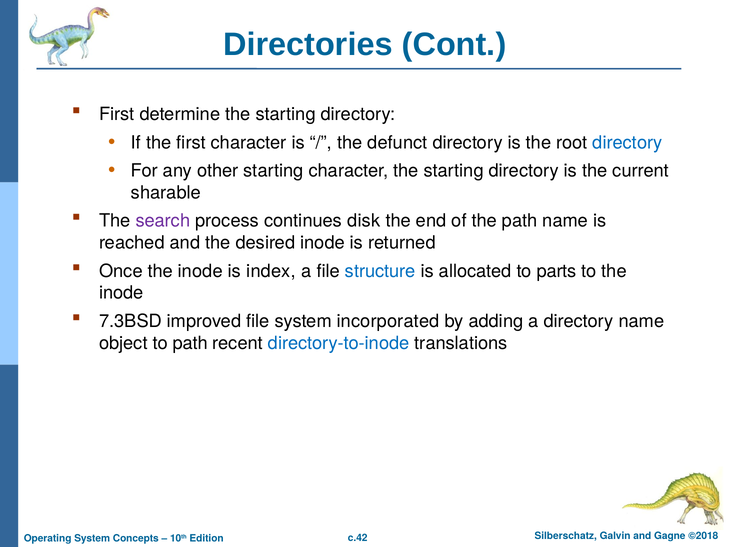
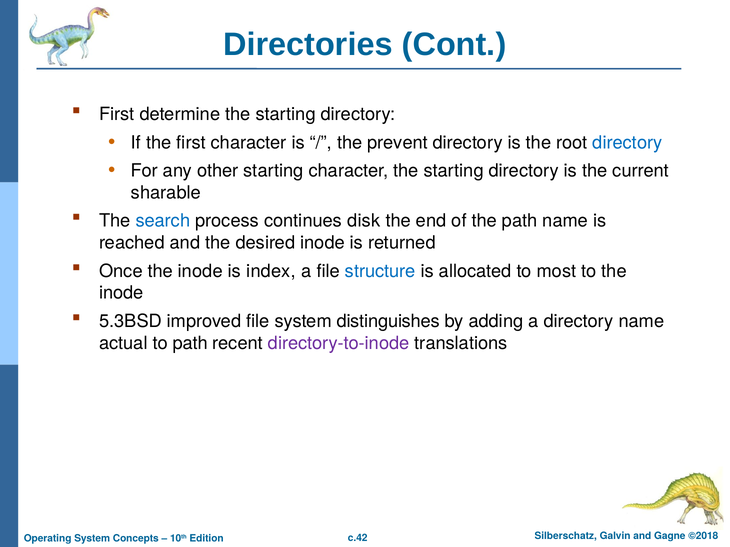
defunct: defunct -> prevent (398, 143)
search colour: purple -> blue (163, 221)
parts: parts -> most (556, 271)
7.3BSD: 7.3BSD -> 5.3BSD (130, 321)
incorporated: incorporated -> distinguishes (388, 321)
object: object -> actual (123, 343)
directory-to-inode colour: blue -> purple (339, 343)
